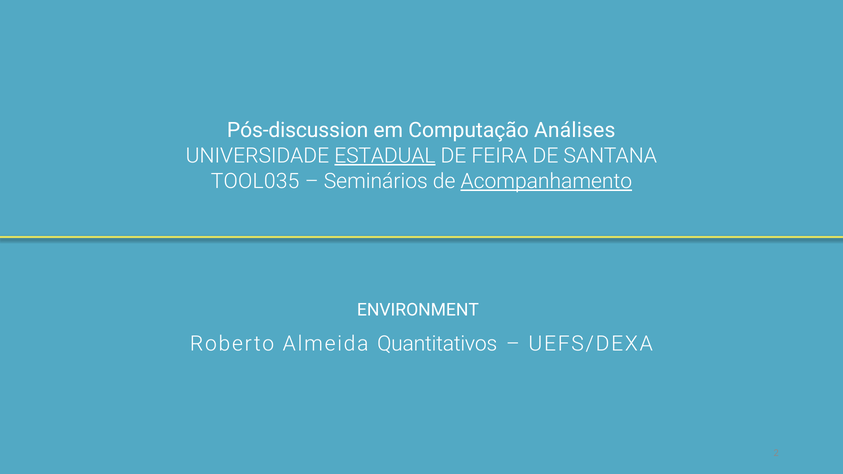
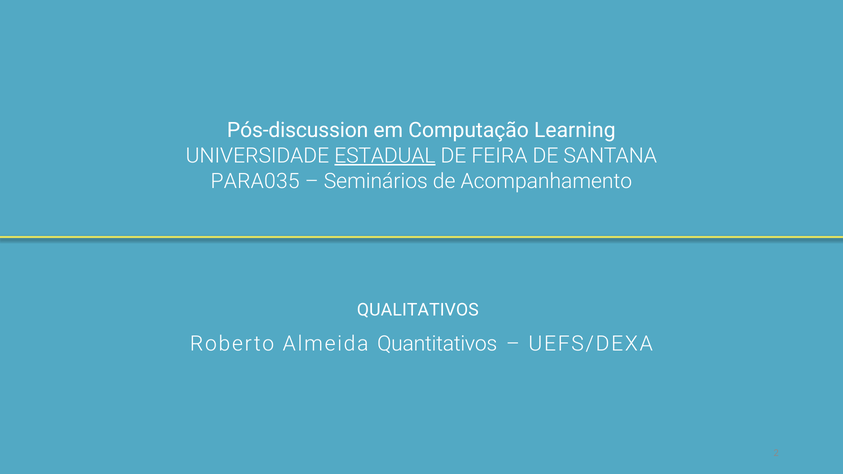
Análises: Análises -> Learning (575, 131)
TOOL035: TOOL035 -> PARA035 (255, 181)
Acompanhamento underline: present -> none (546, 181)
ENVIRONMENT: ENVIRONMENT -> QUALITATIVOS (418, 310)
